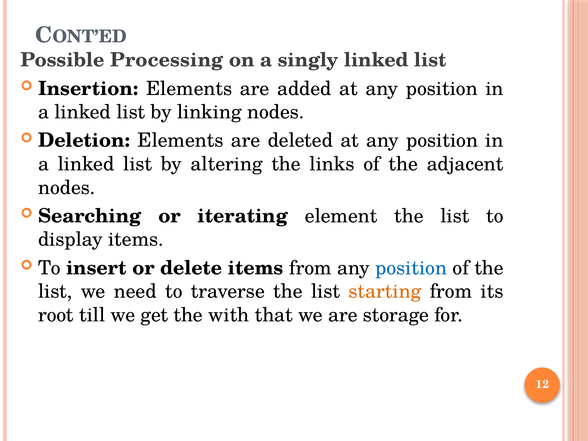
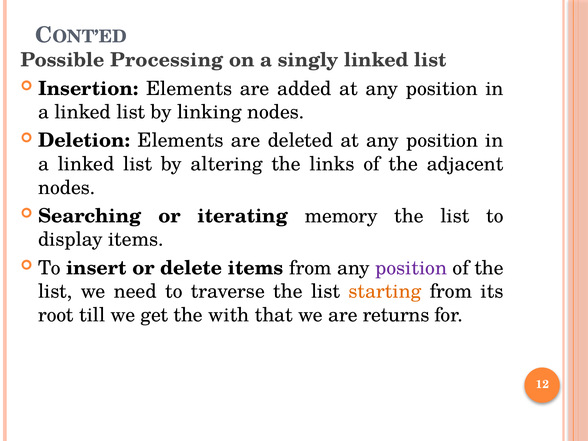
element: element -> memory (341, 216)
position colour: blue -> purple (411, 268)
storage: storage -> returns (396, 315)
